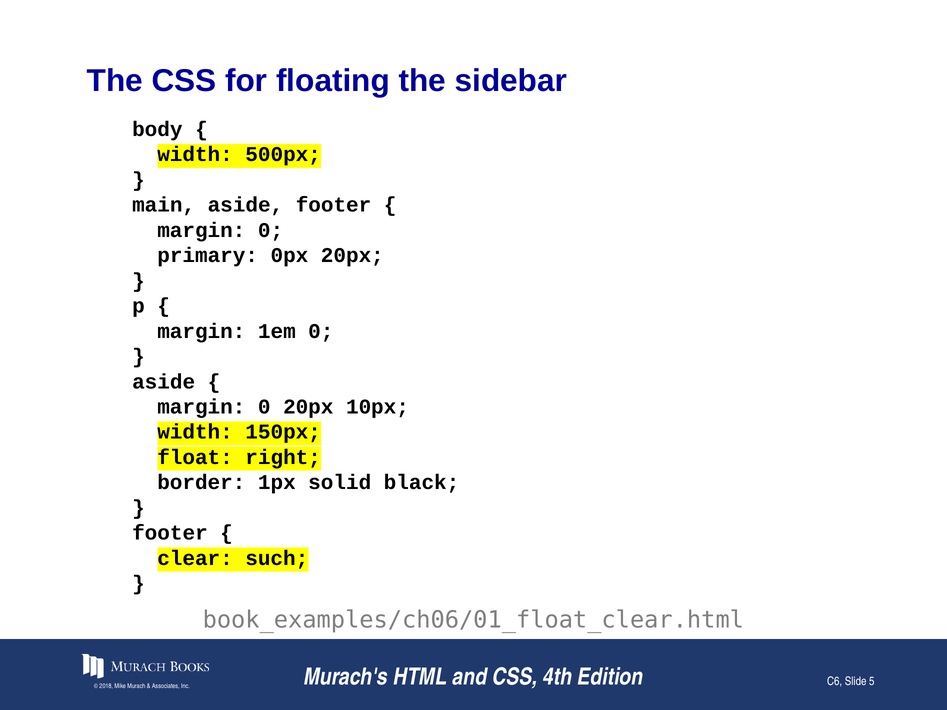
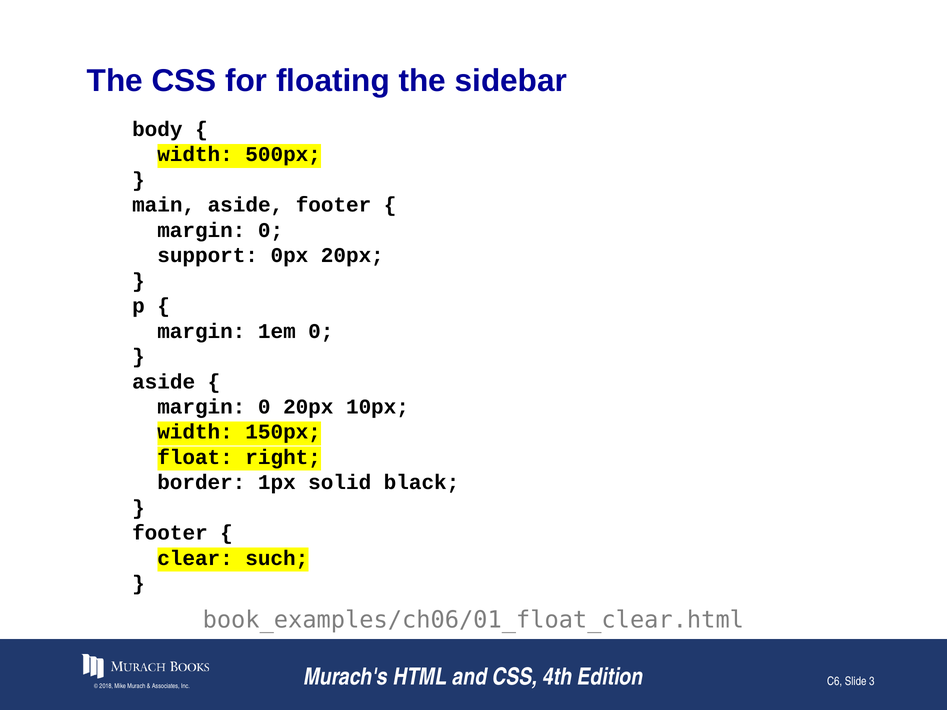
primary: primary -> support (208, 255)
5: 5 -> 3 (872, 681)
